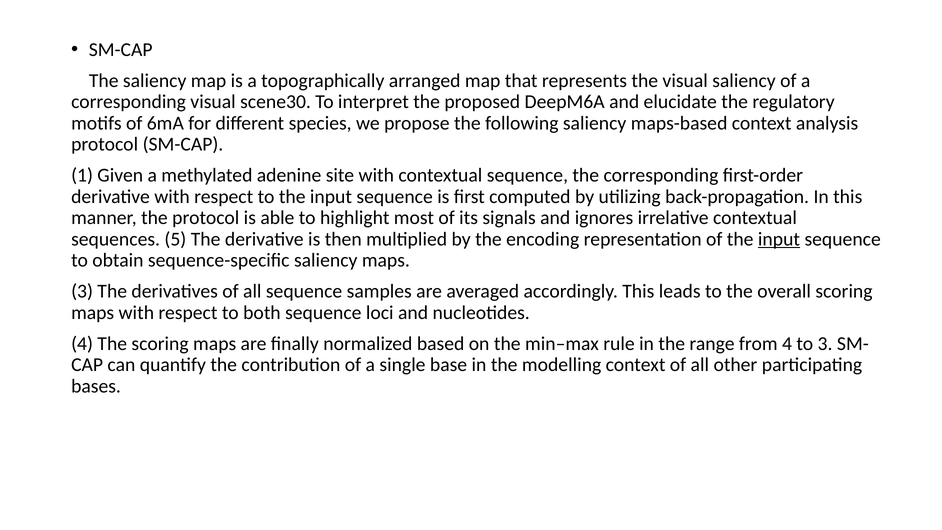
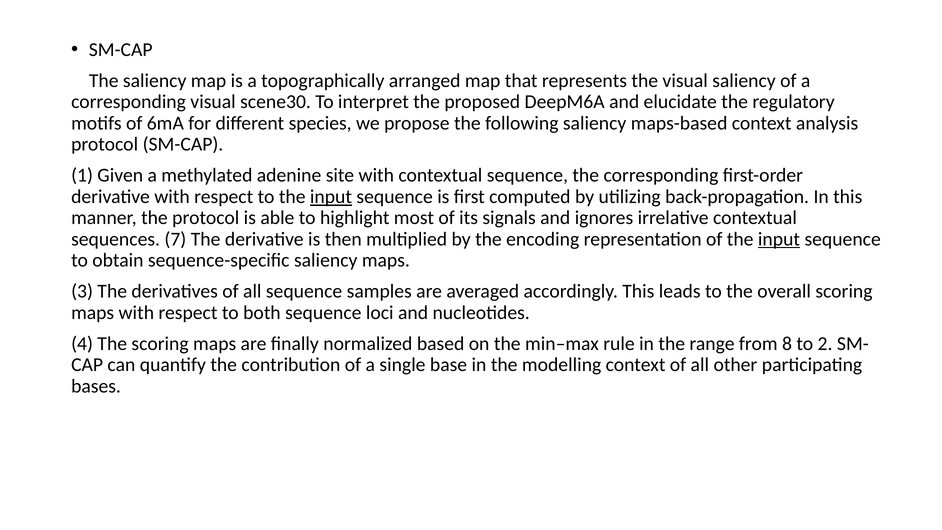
input underline: none -> present (331, 197)
5: 5 -> 7 (175, 239)
from 4: 4 -> 8 (787, 344)
to 3: 3 -> 2 (825, 344)
